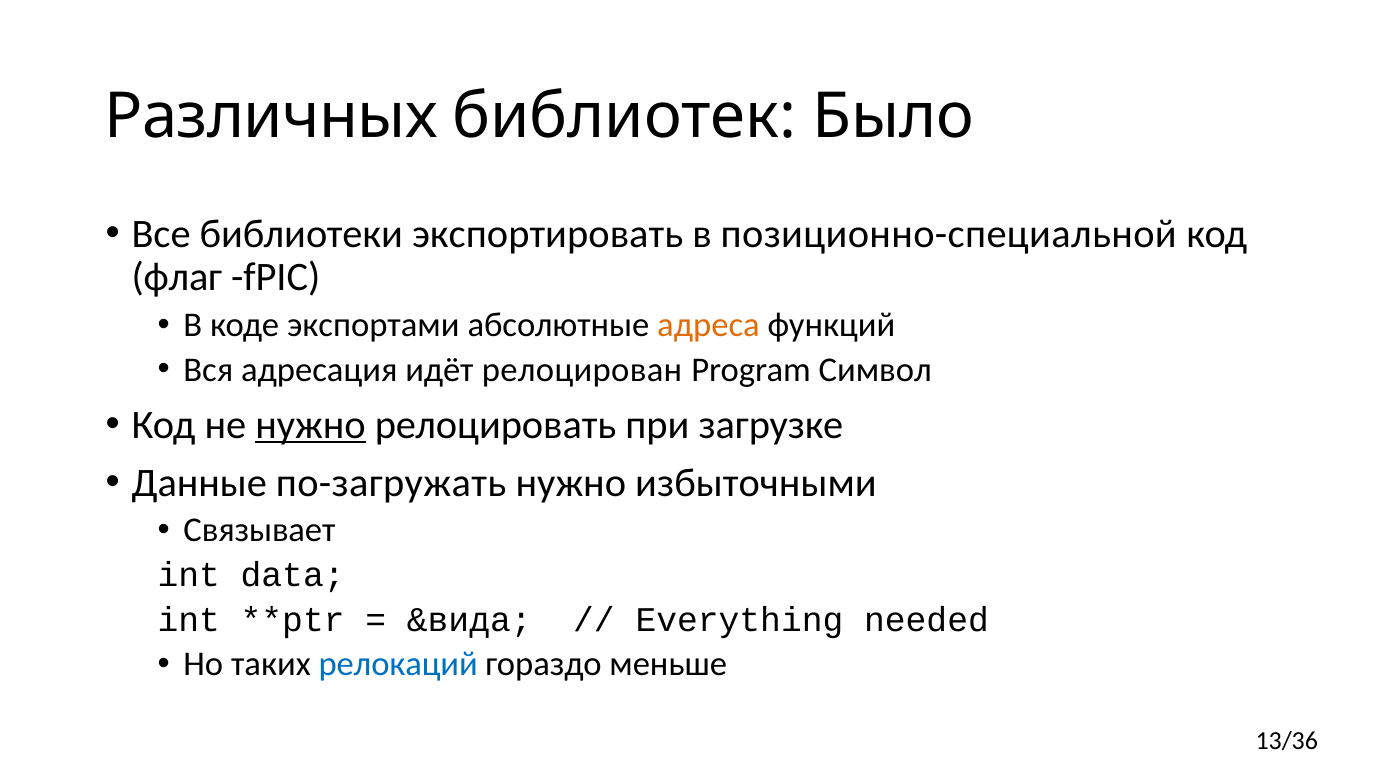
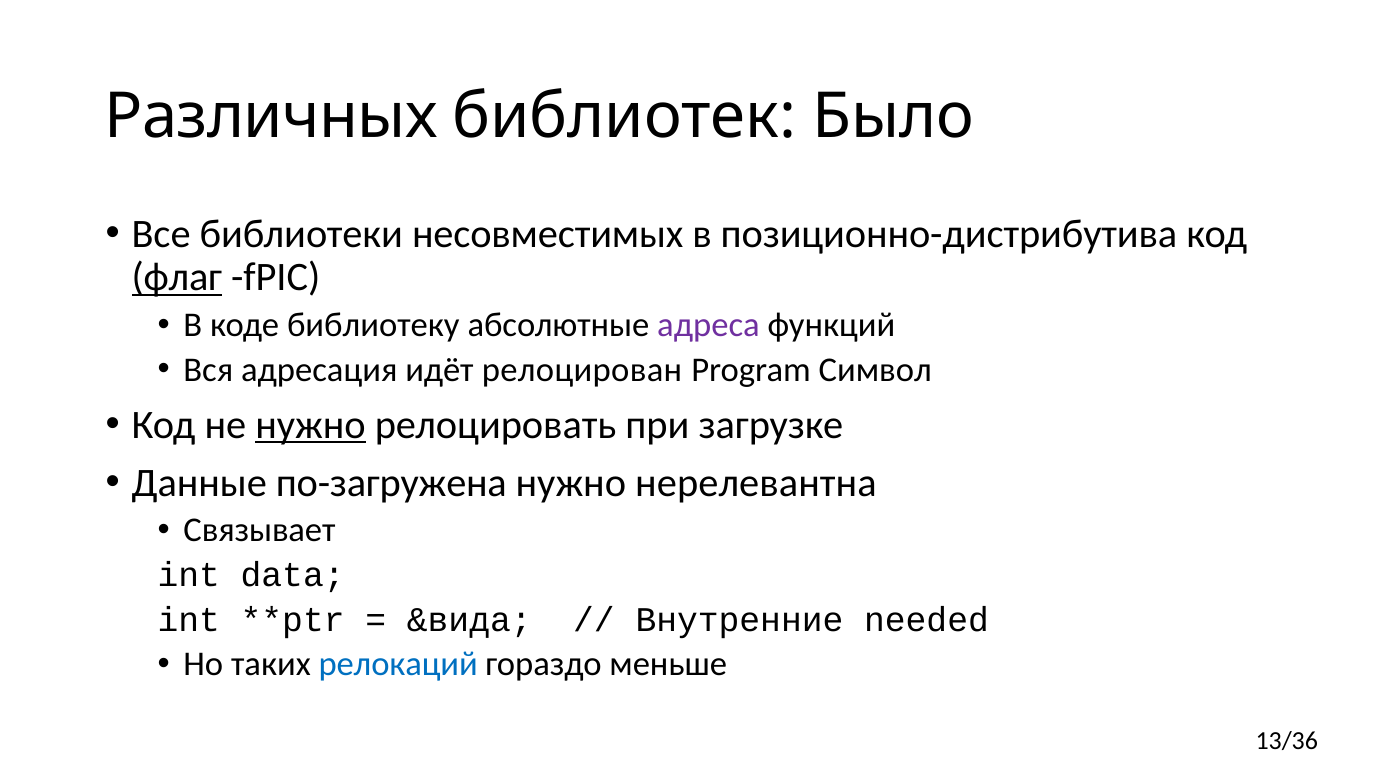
экспортировать: экспортировать -> несовместимых (548, 234)
позиционно-специальной: позиционно-специальной -> позиционно-дистрибутива (949, 234)
флаг underline: none -> present (177, 278)
экспортами: экспортами -> библиотеку (373, 325)
адреса colour: orange -> purple (709, 325)
по-загружать: по-загружать -> по-загружена (391, 483)
избыточными: избыточными -> нерелевантна (756, 483)
Everything: Everything -> Внутренние (739, 620)
